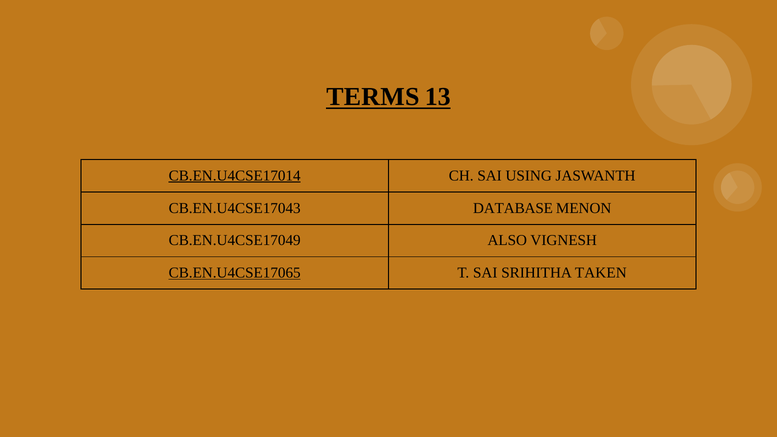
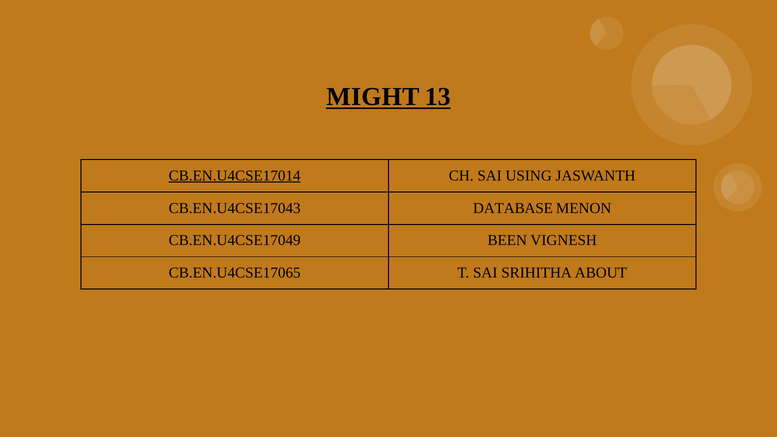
TERMS: TERMS -> MIGHT (373, 97)
ALSO: ALSO -> BEEN (507, 240)
CB.EN.U4CSE17065 underline: present -> none (235, 273)
TAKEN: TAKEN -> ABOUT (601, 273)
